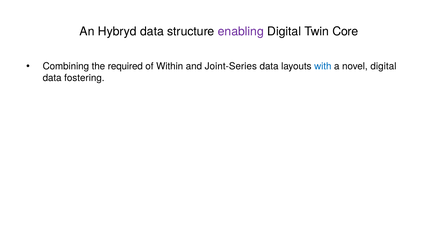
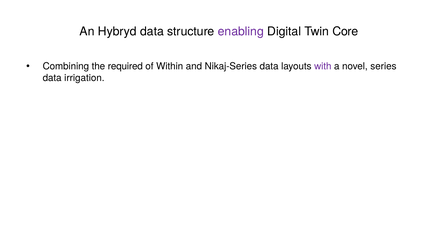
Joint-Series: Joint-Series -> Nikaj-Series (231, 66)
with colour: blue -> purple (323, 66)
novel digital: digital -> series (383, 66)
fostering: fostering -> irrigation (84, 78)
